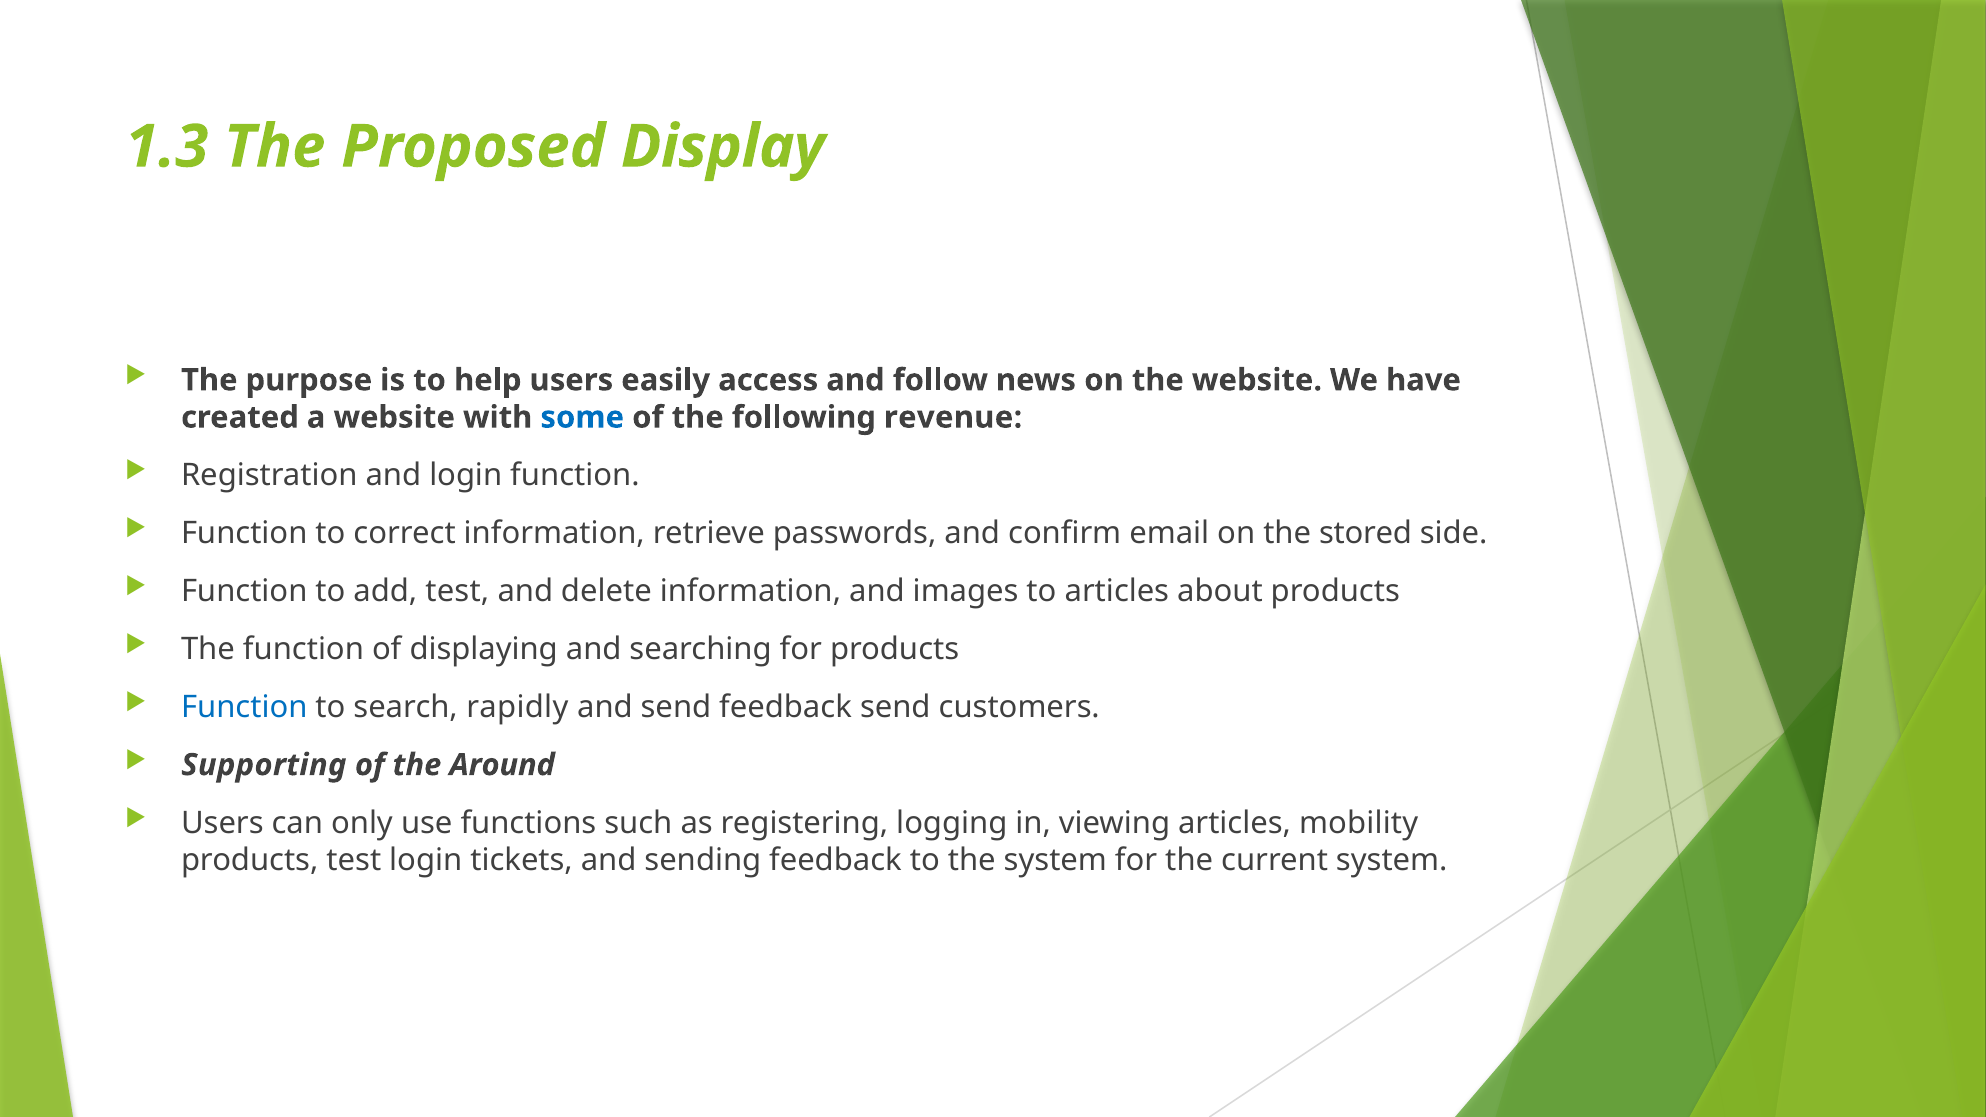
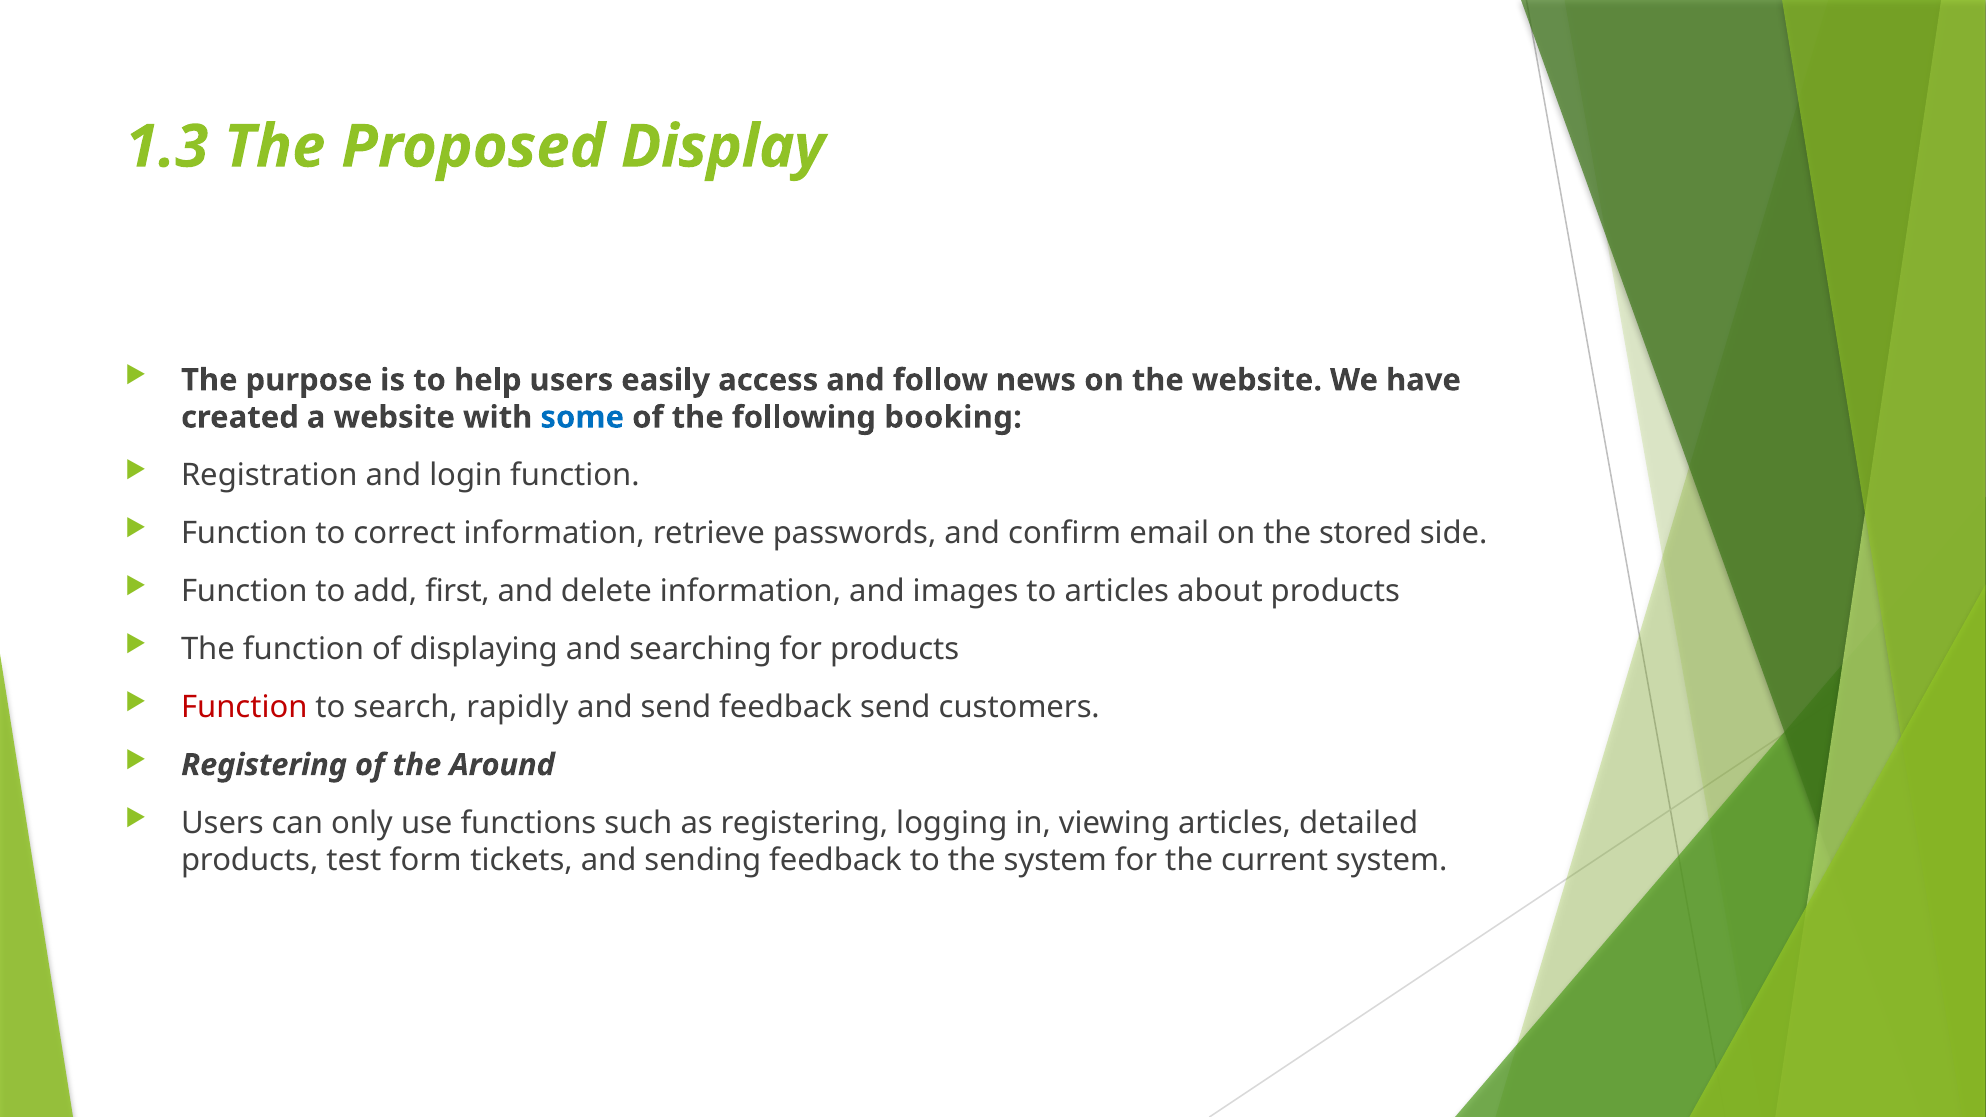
revenue: revenue -> booking (953, 417)
add test: test -> first (458, 591)
Function colour: blue -> red (244, 707)
Supporting: Supporting -> Registering (264, 765)
mobility: mobility -> detailed (1359, 823)
test login: login -> form (426, 860)
